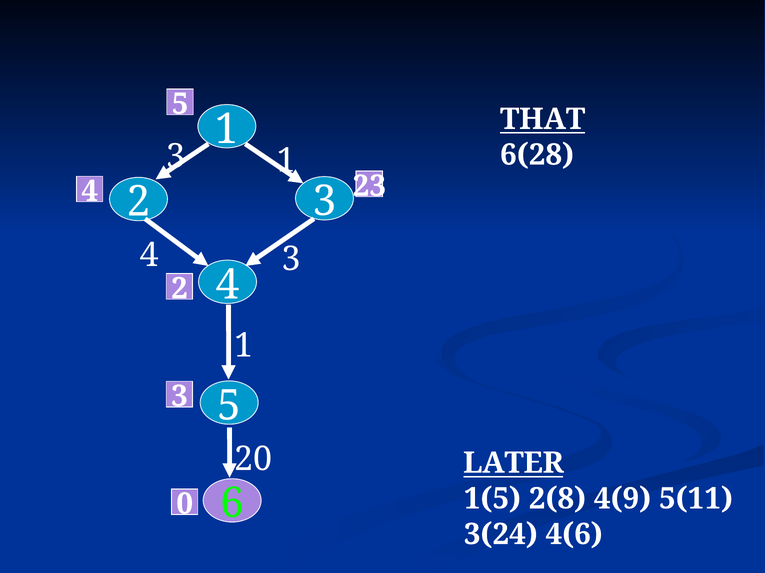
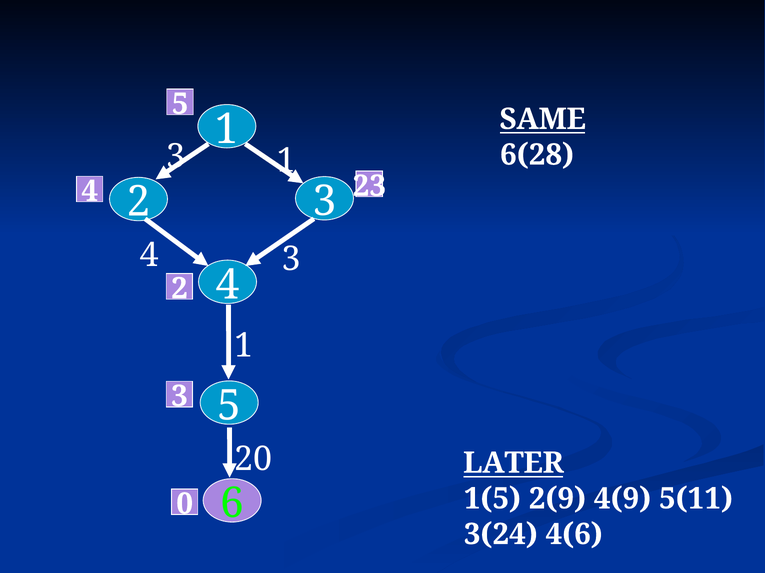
THAT: THAT -> SAME (543, 119)
2(8: 2(8 -> 2(9 (557, 499)
